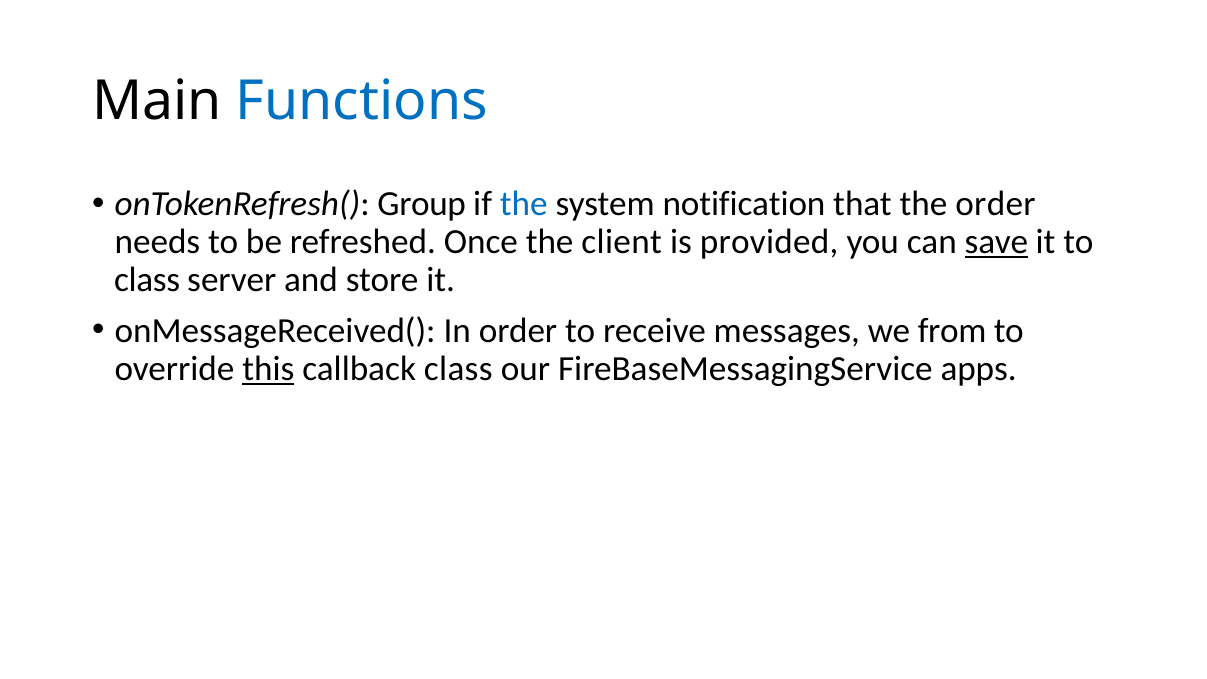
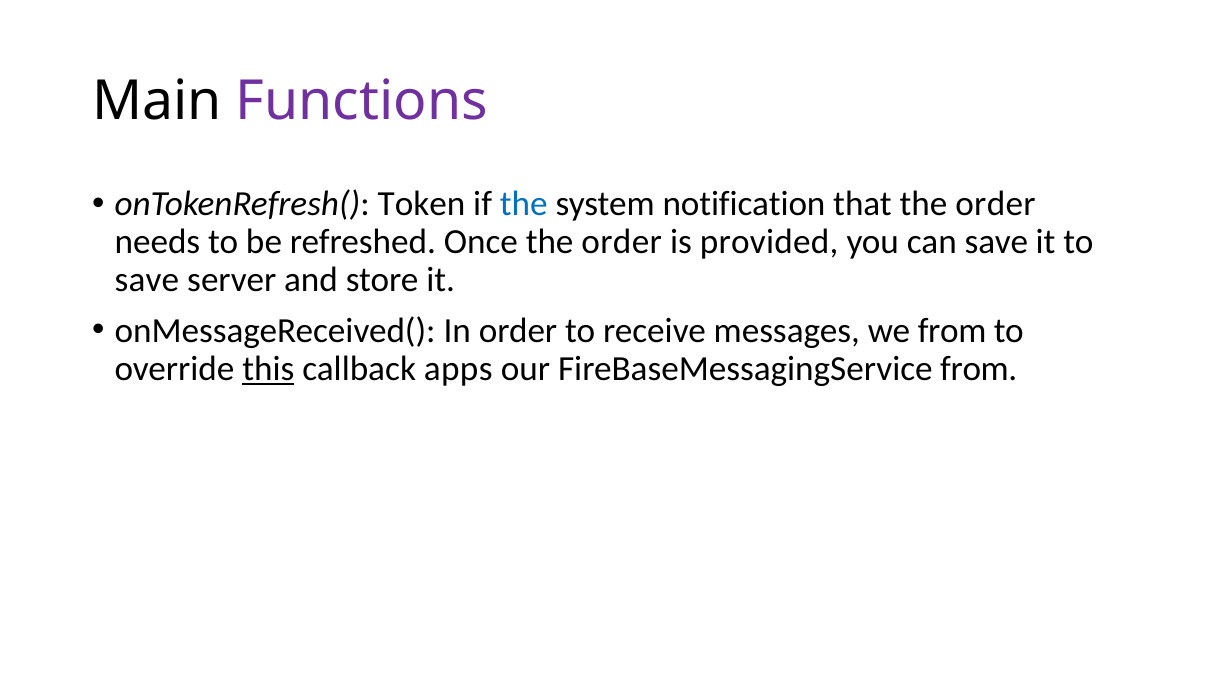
Functions colour: blue -> purple (362, 101)
Group: Group -> Token (422, 204)
Once the client: client -> order (622, 242)
save underline: present -> none (996, 242)
class: class -> save (147, 280)
callback class: class -> apps (458, 369)
FireBaseMessagingService apps: apps -> from (979, 369)
